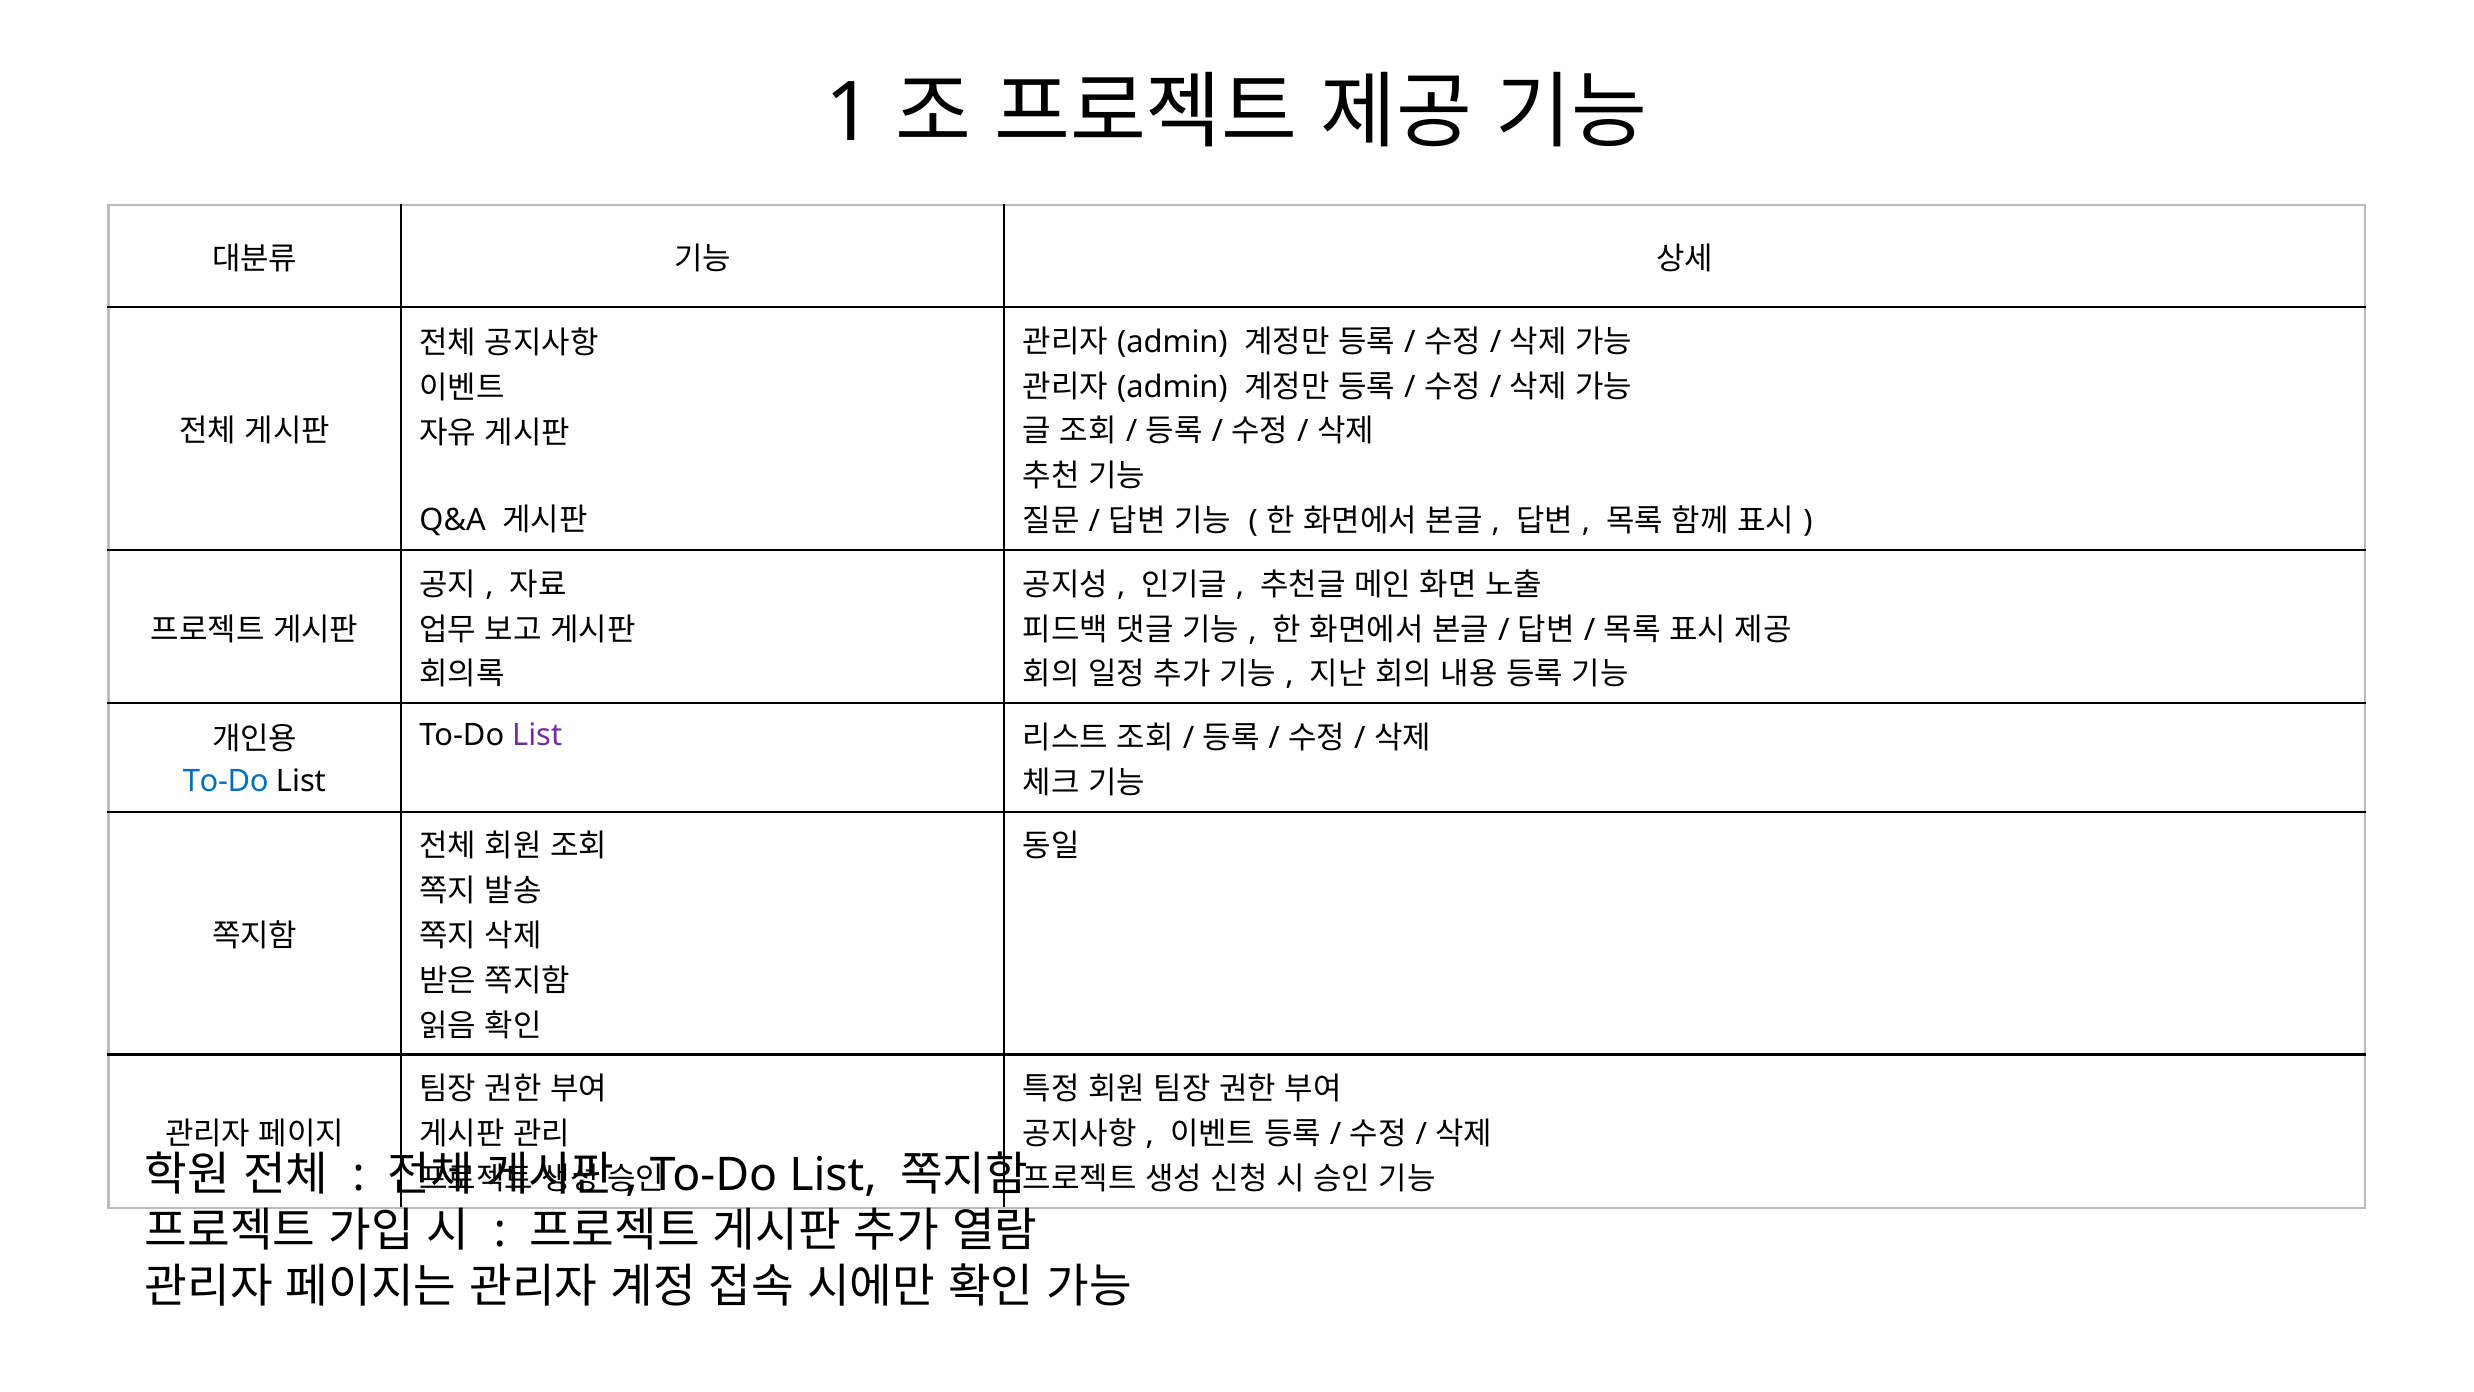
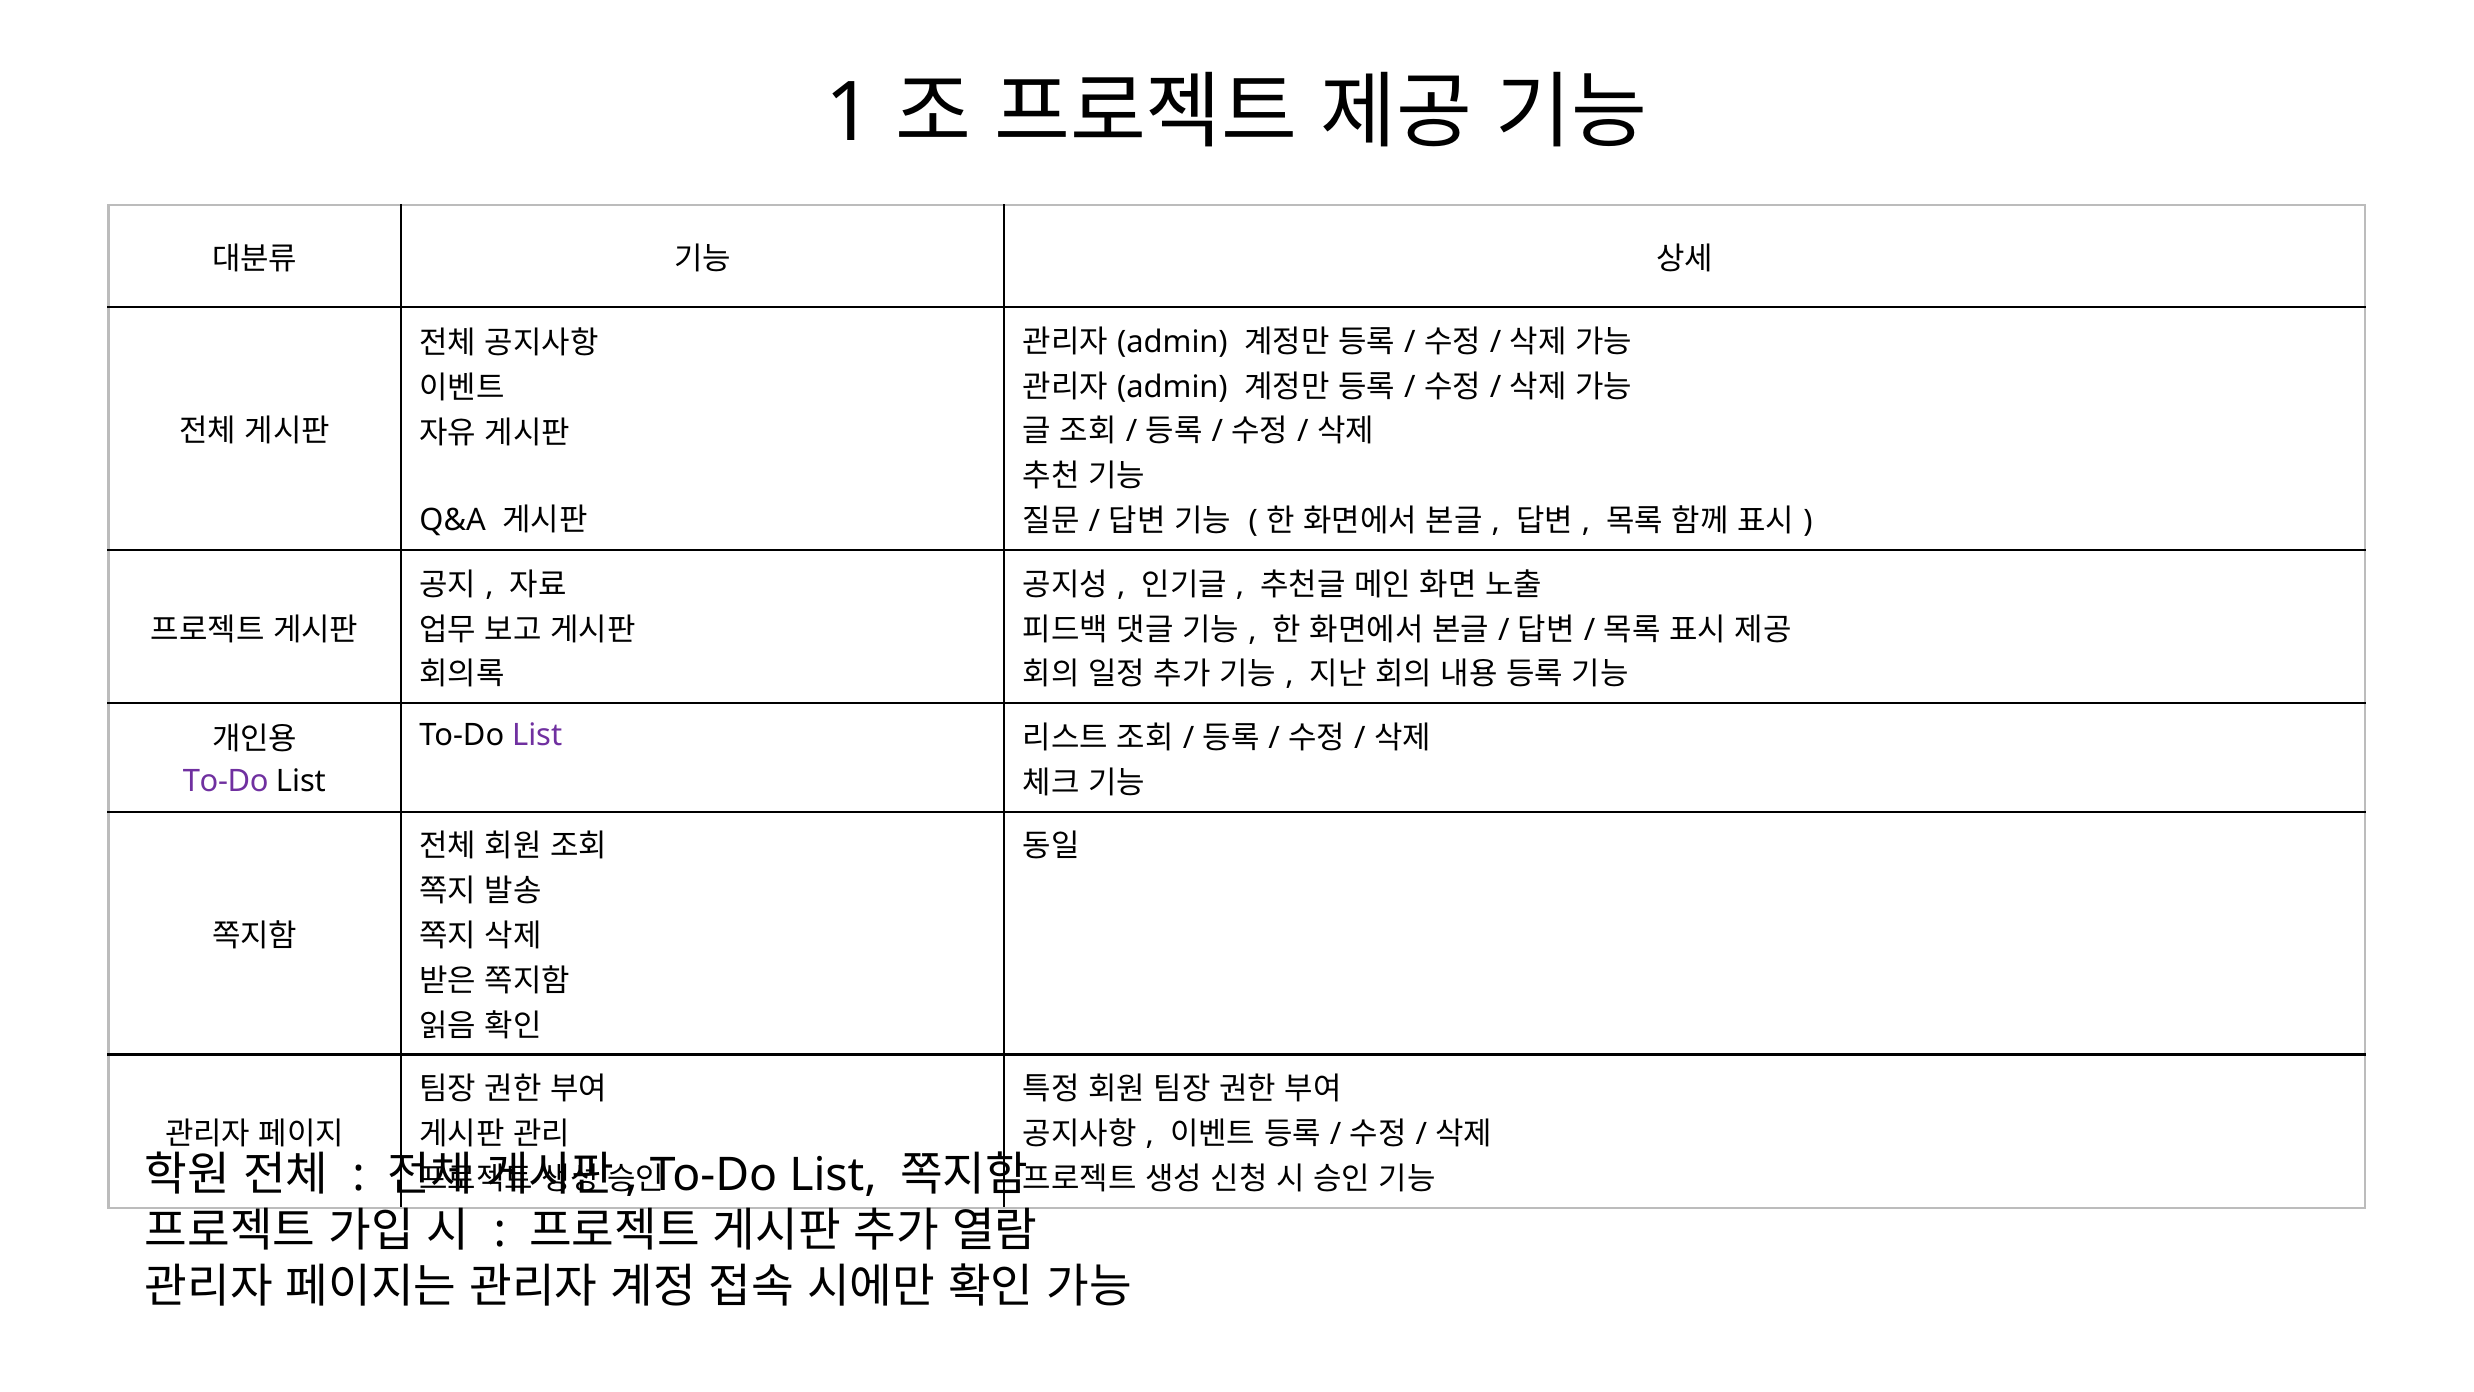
To-Do colour: blue -> purple (226, 781)
